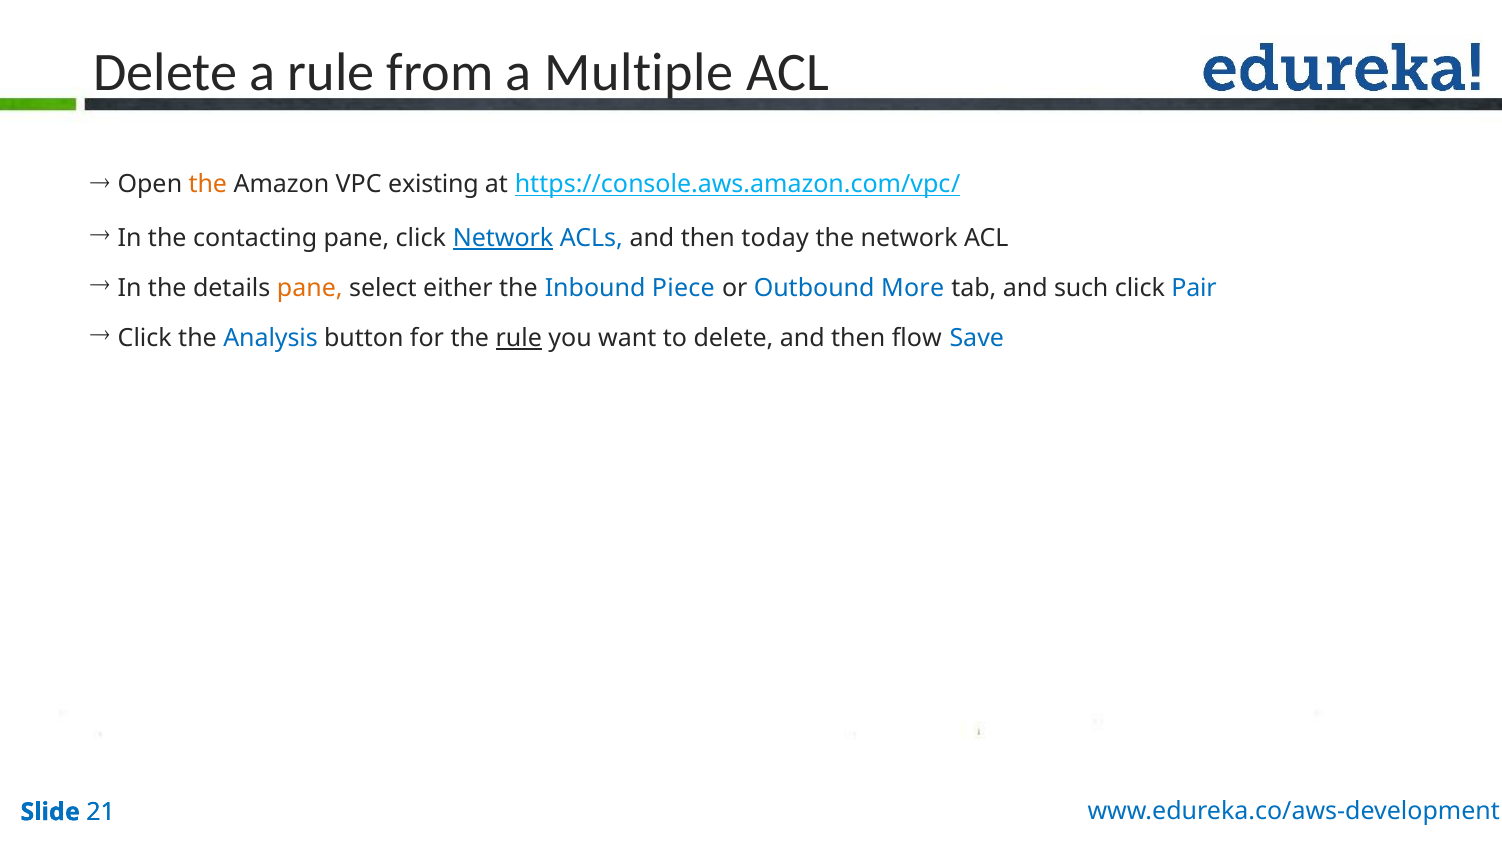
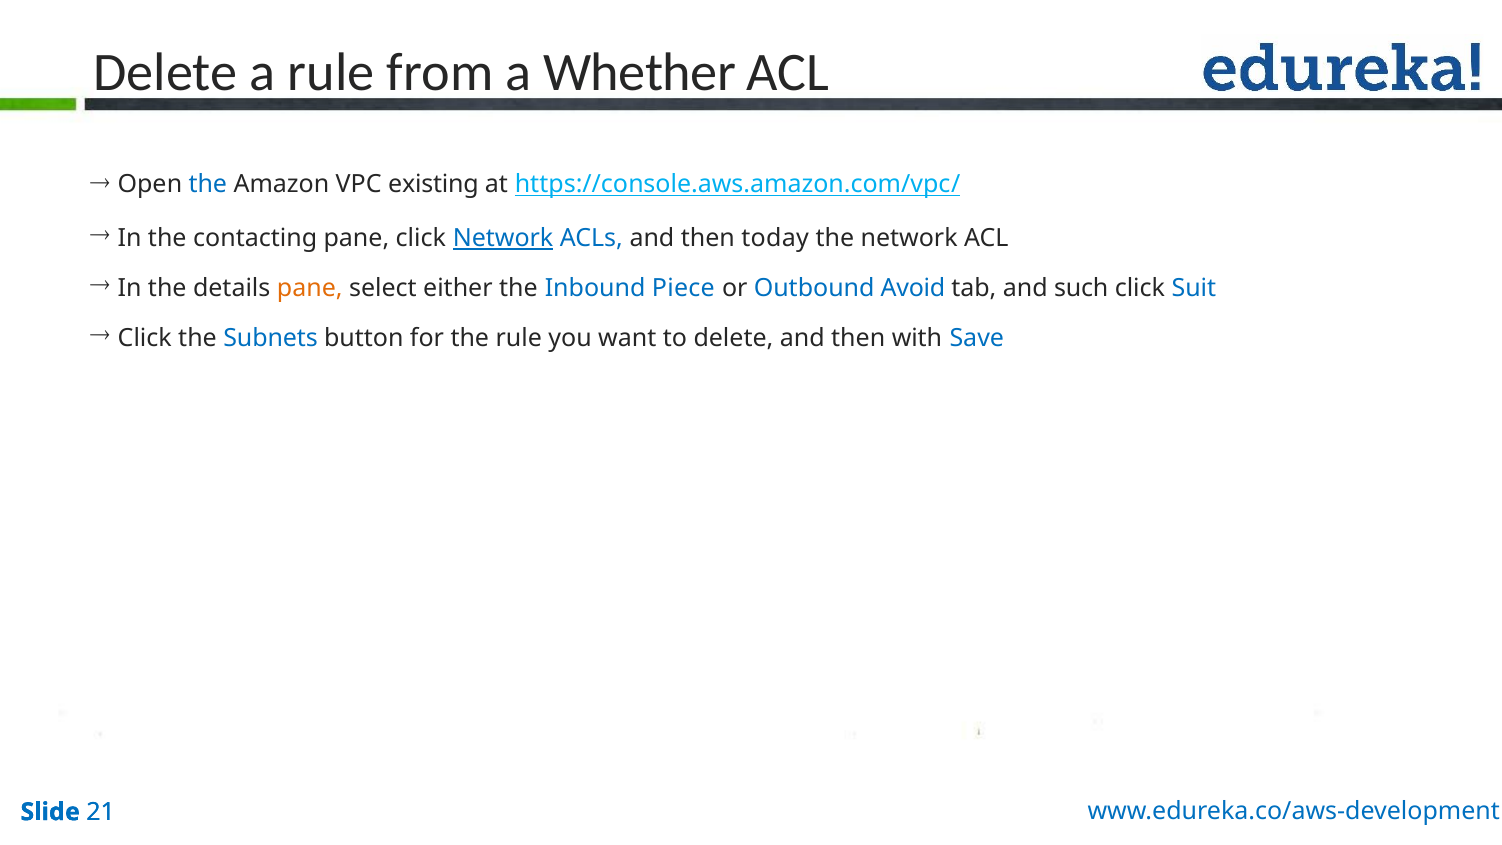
Multiple: Multiple -> Whether (640, 73)
the colour: orange -> blue (208, 184)
More: More -> Avoid (913, 288)
Pair: Pair -> Suit (1194, 288)
Analysis: Analysis -> Subnets (271, 338)
rule underline: present -> none (519, 338)
flow: flow -> with (917, 338)
